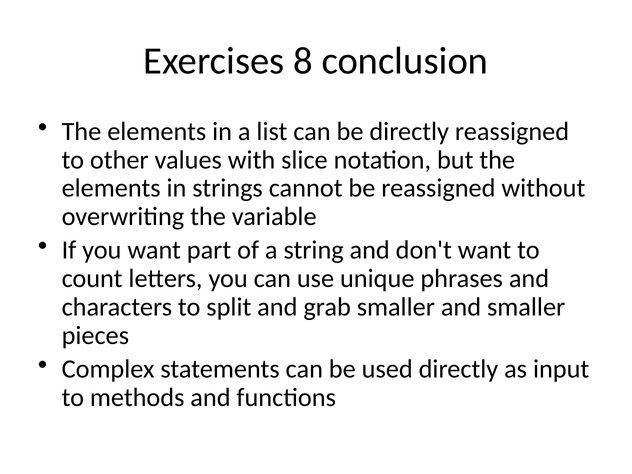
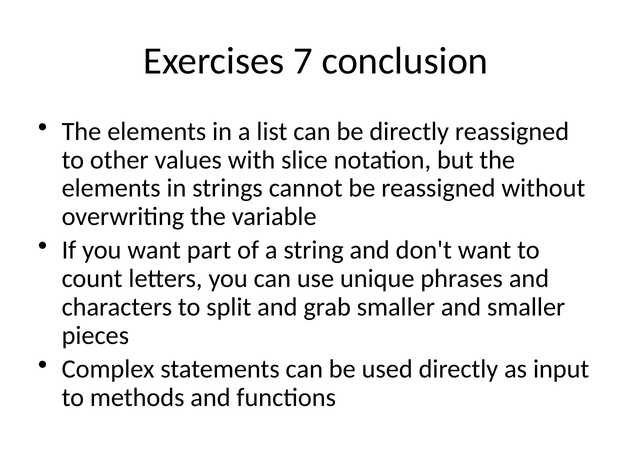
8: 8 -> 7 (303, 61)
